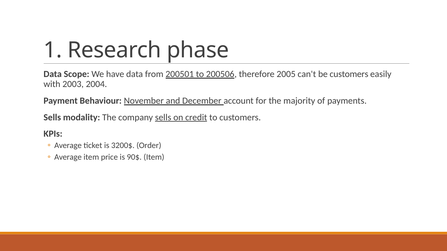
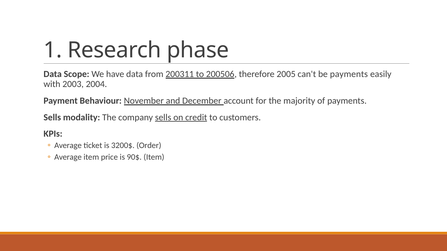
200501: 200501 -> 200311 (180, 74)
be customers: customers -> payments (349, 74)
